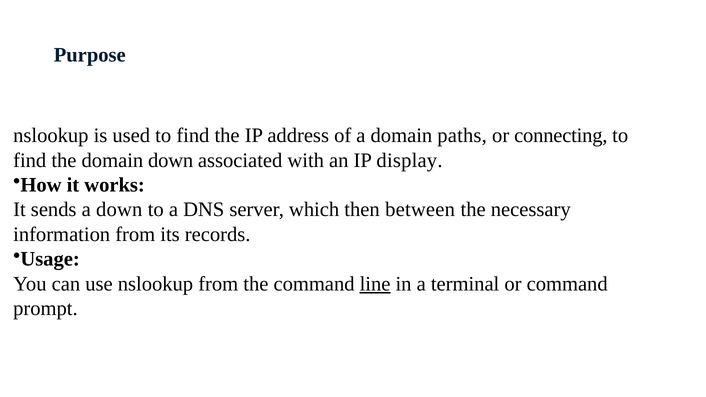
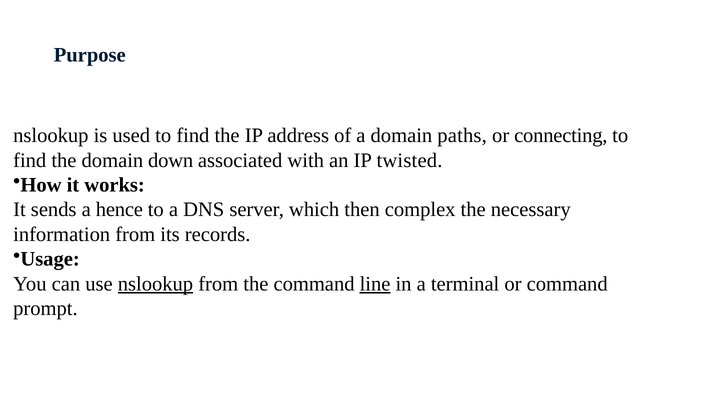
display: display -> twisted (410, 160)
a down: down -> hence (119, 210)
between: between -> complex (420, 210)
nslookup underline: none -> present (155, 284)
